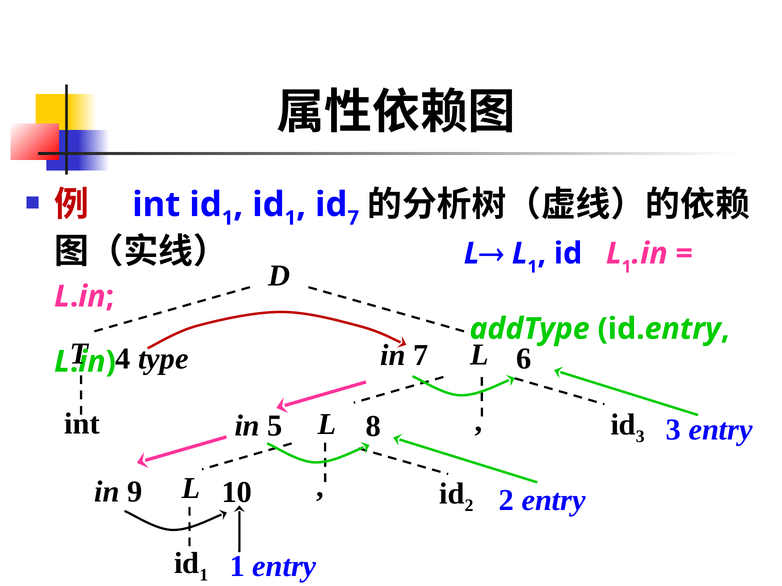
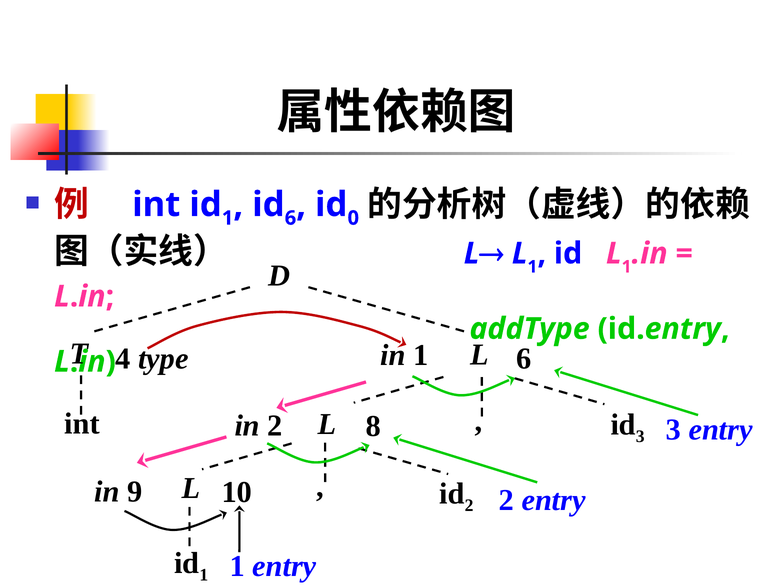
1: 1 -> 6 (290, 218)
id 7: 7 -> 0 (353, 218)
in 7: 7 -> 1 (421, 356)
in 5: 5 -> 2 (275, 426)
